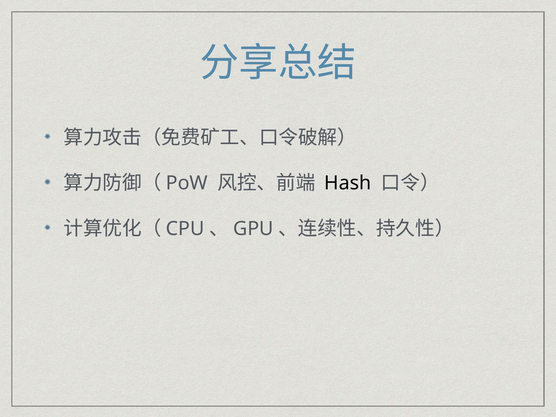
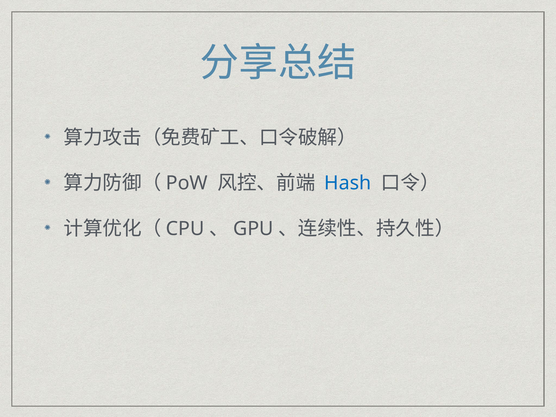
Hash colour: black -> blue (348, 183)
